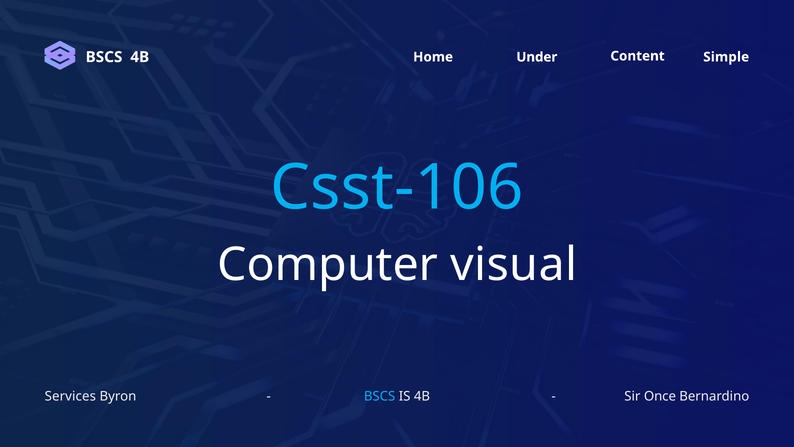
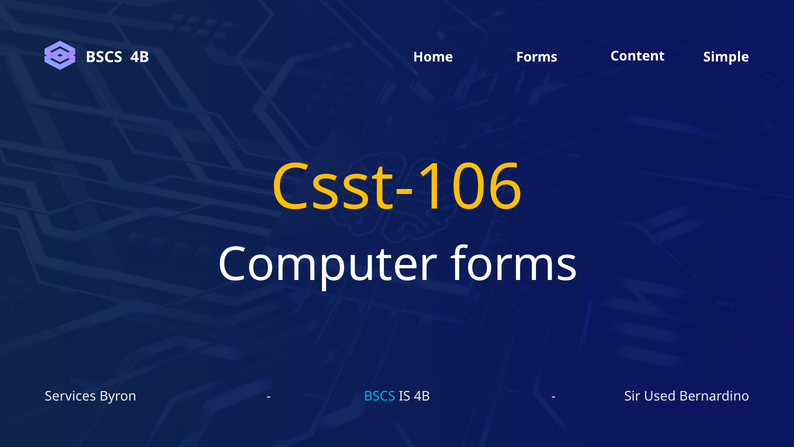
Home Under: Under -> Forms (537, 57)
Csst-106 colour: light blue -> yellow (397, 187)
Computer visual: visual -> forms (514, 264)
Once: Once -> Used (660, 396)
